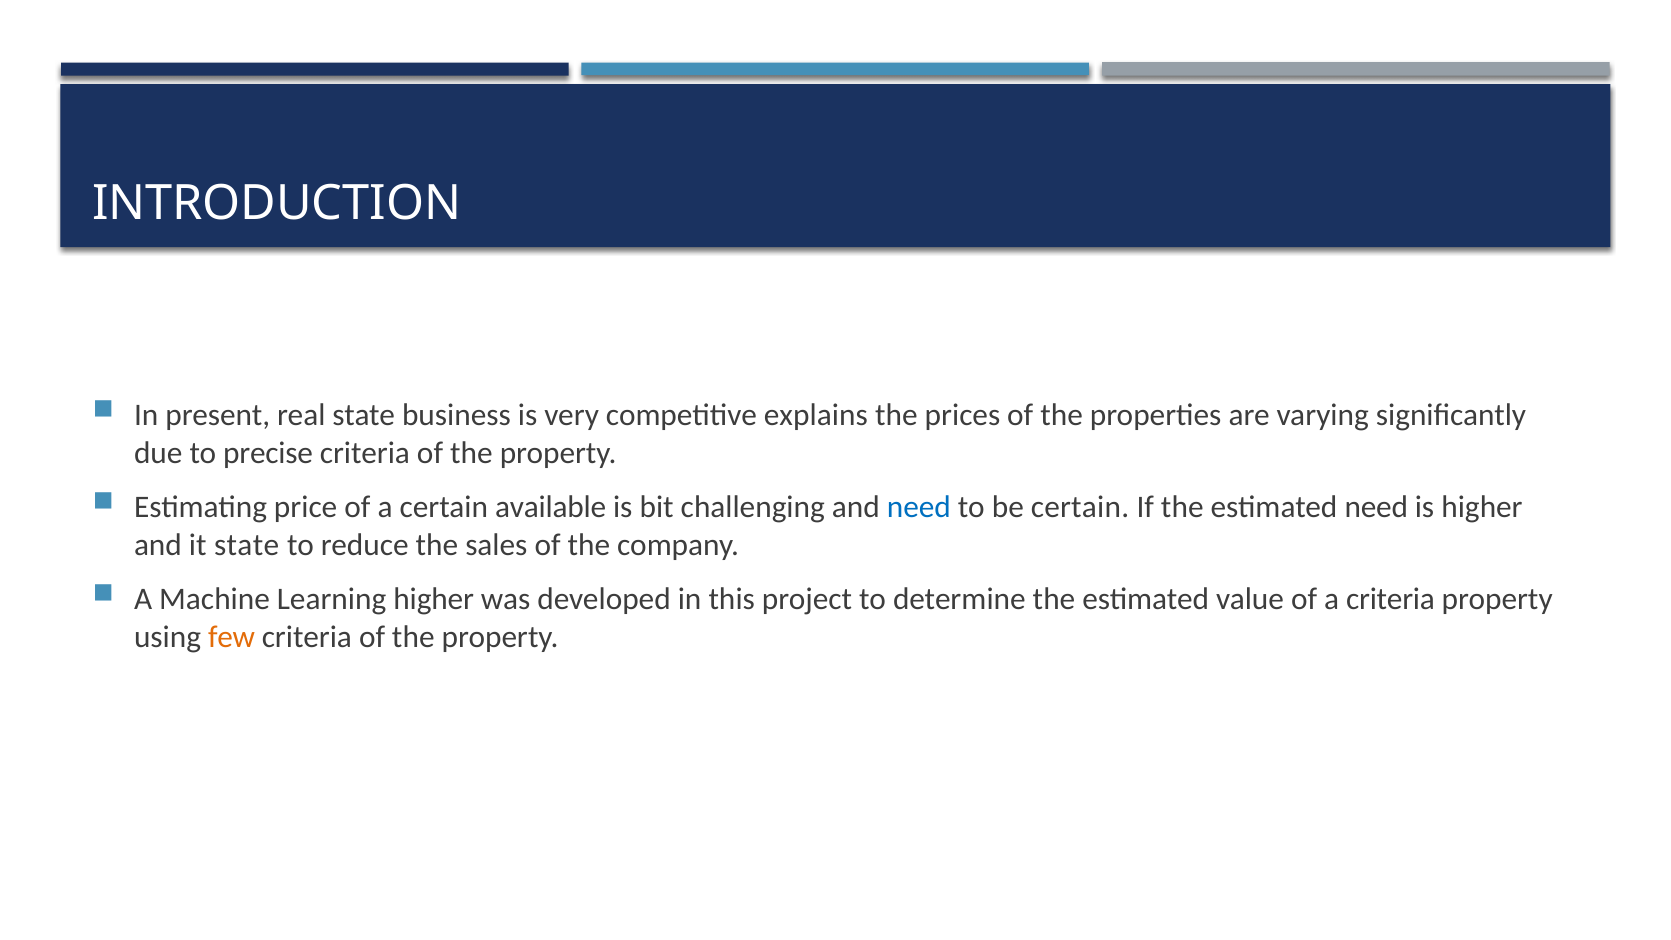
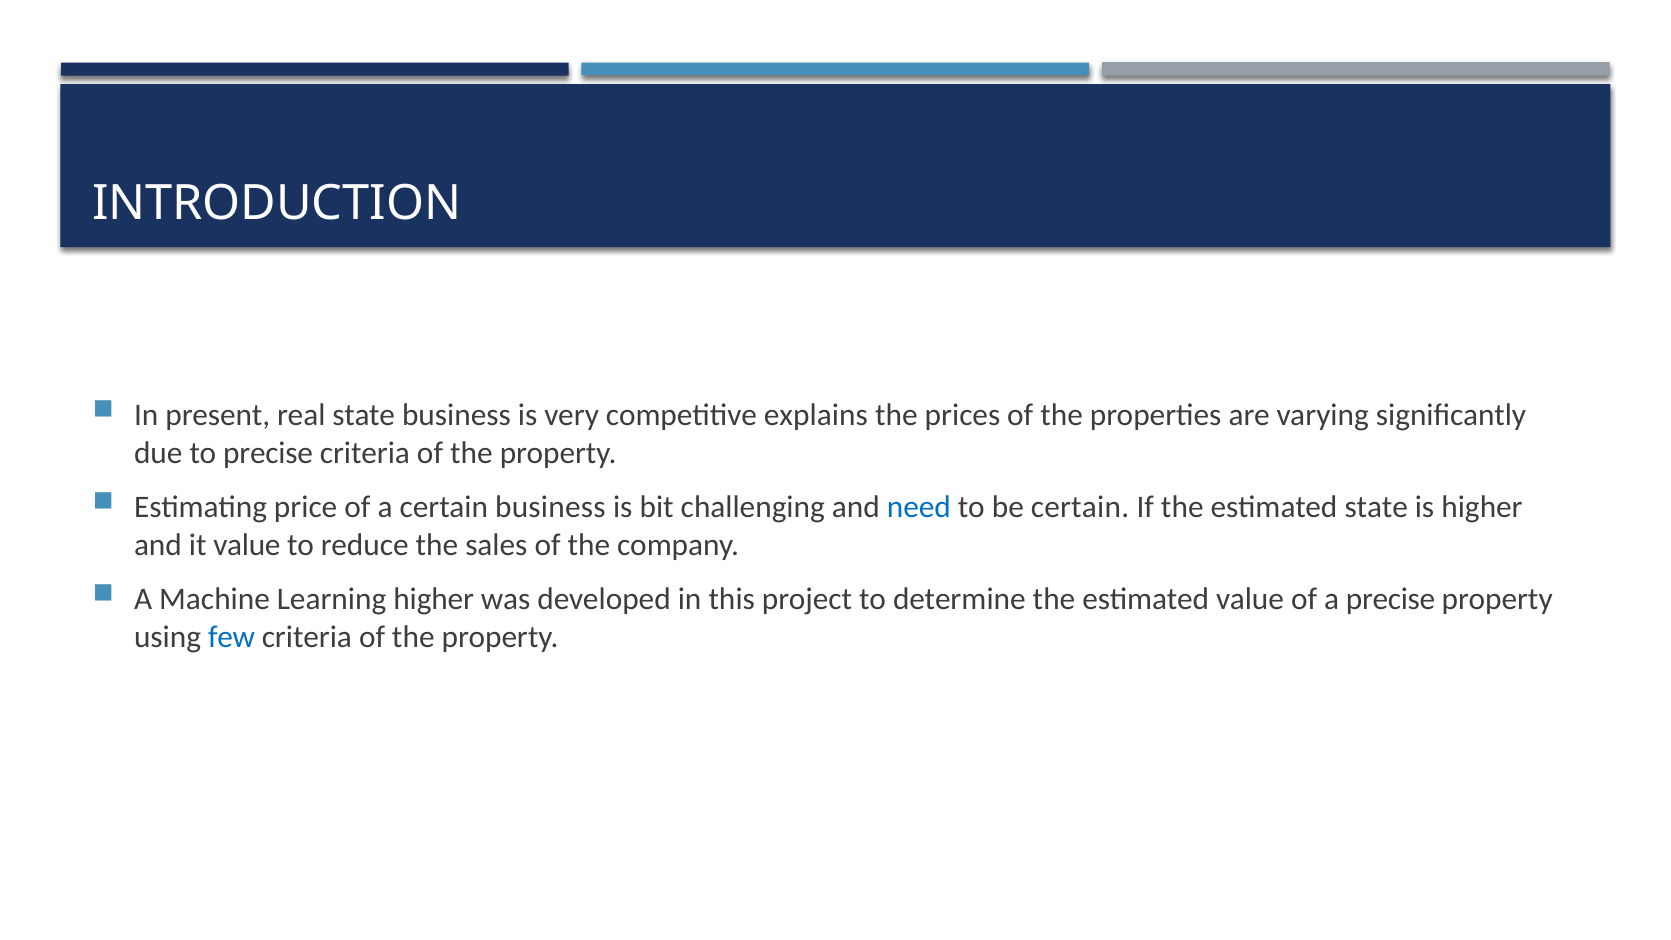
certain available: available -> business (550, 507)
estimated need: need -> state (1376, 507)
it state: state -> value (247, 545)
a criteria: criteria -> precise (1391, 599)
few colour: orange -> blue (232, 637)
